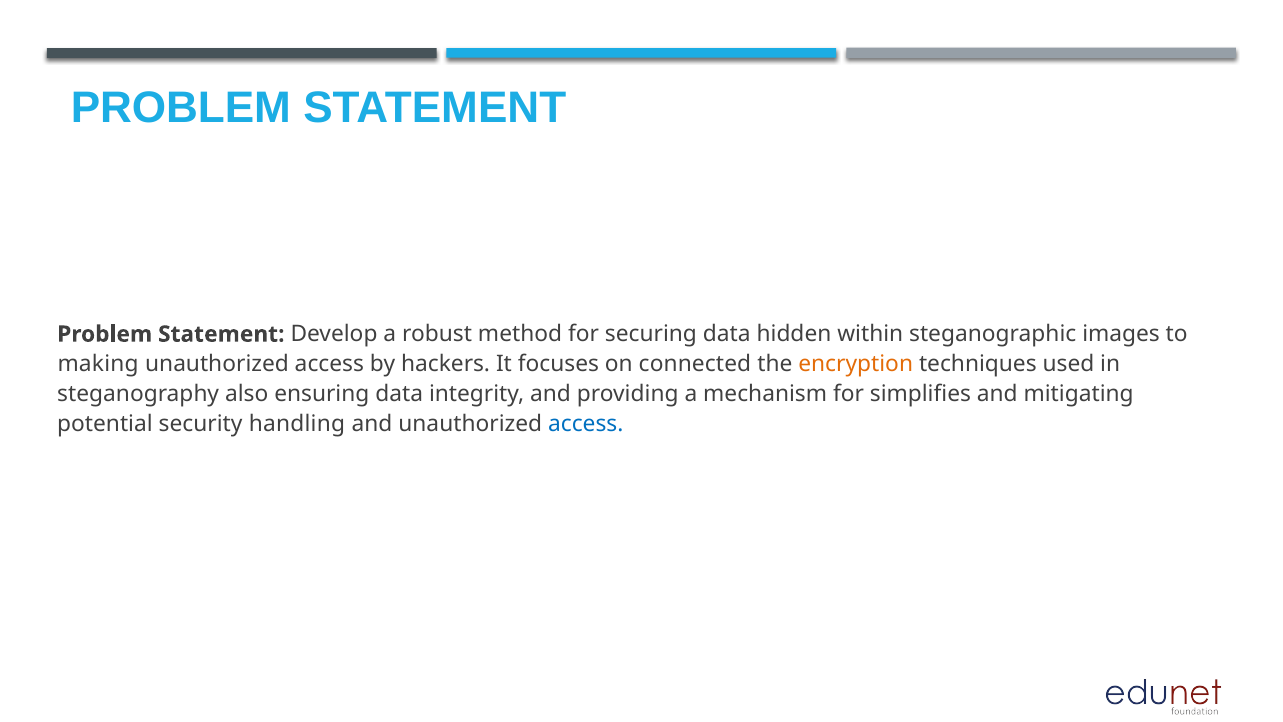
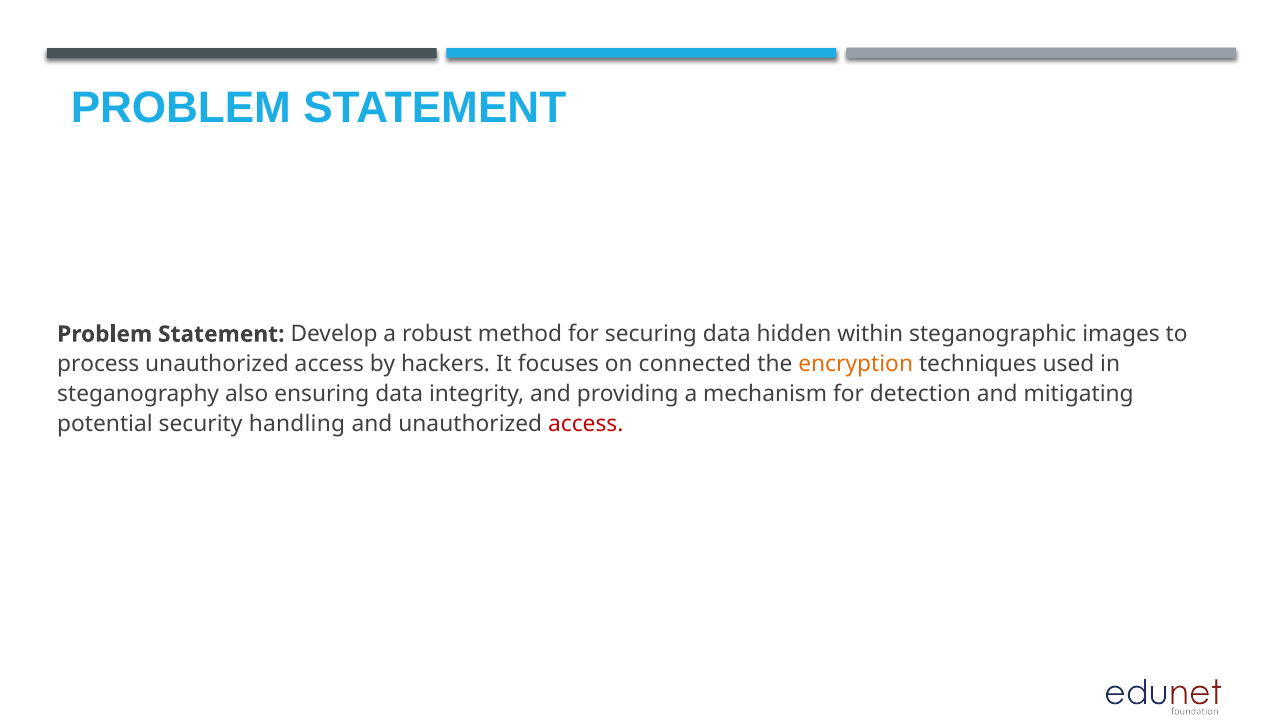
making: making -> process (98, 364)
simplifies: simplifies -> detection (920, 394)
access colour: blue -> red (586, 424)
